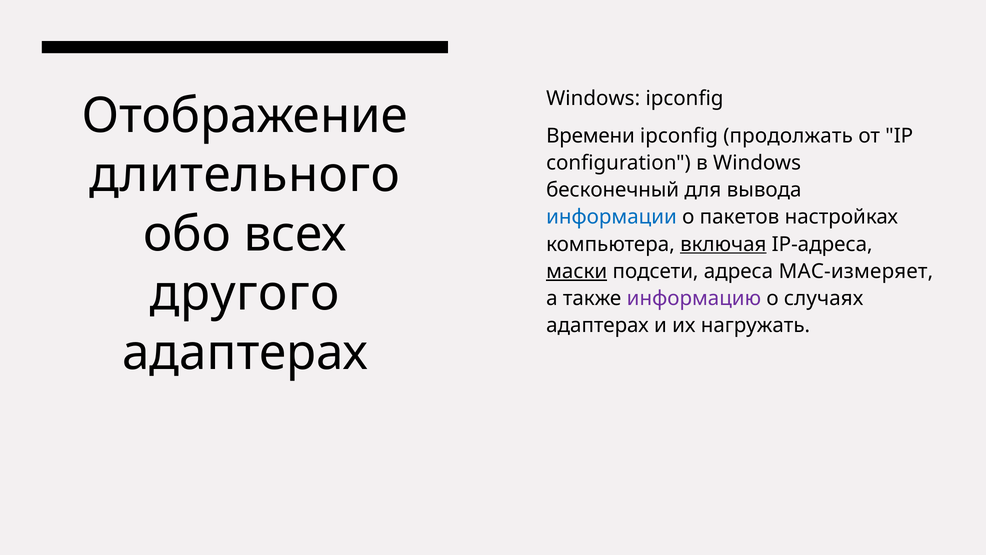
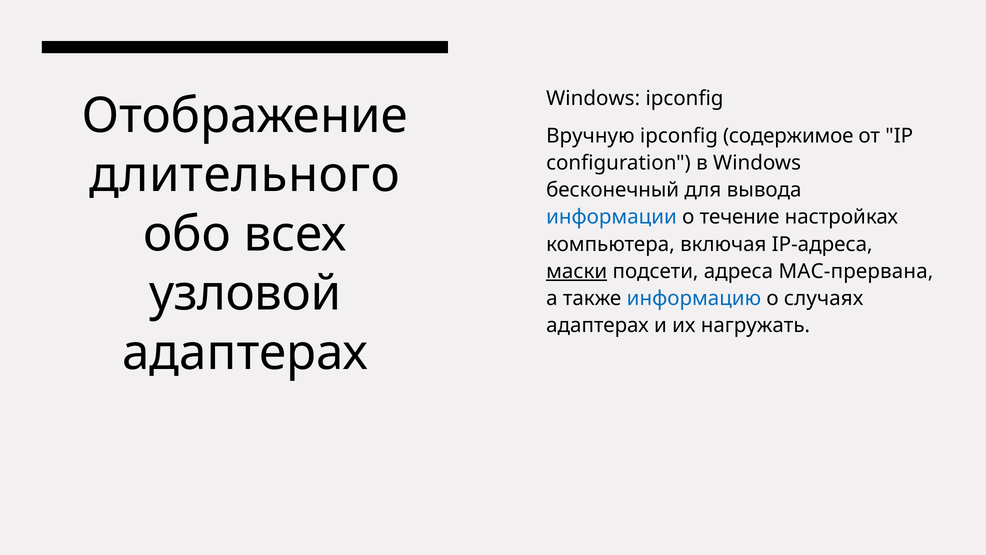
Времени: Времени -> Вручную (590, 136)
продолжать: продолжать -> содержимое (788, 136)
пакетов: пакетов -> течение (740, 217)
включая underline: present -> none (723, 244)
MAC-измеряет: MAC-измеряет -> MAC-прервана (856, 271)
другого: другого -> узловой (245, 293)
информацию colour: purple -> blue (694, 298)
